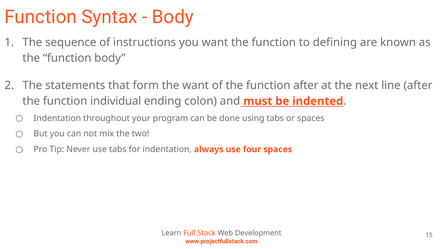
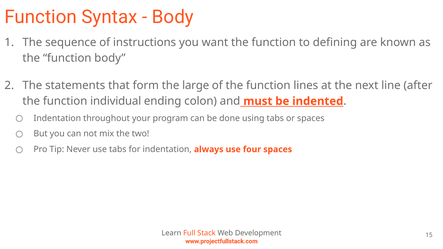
the want: want -> large (196, 86)
function after: after -> lines (306, 86)
